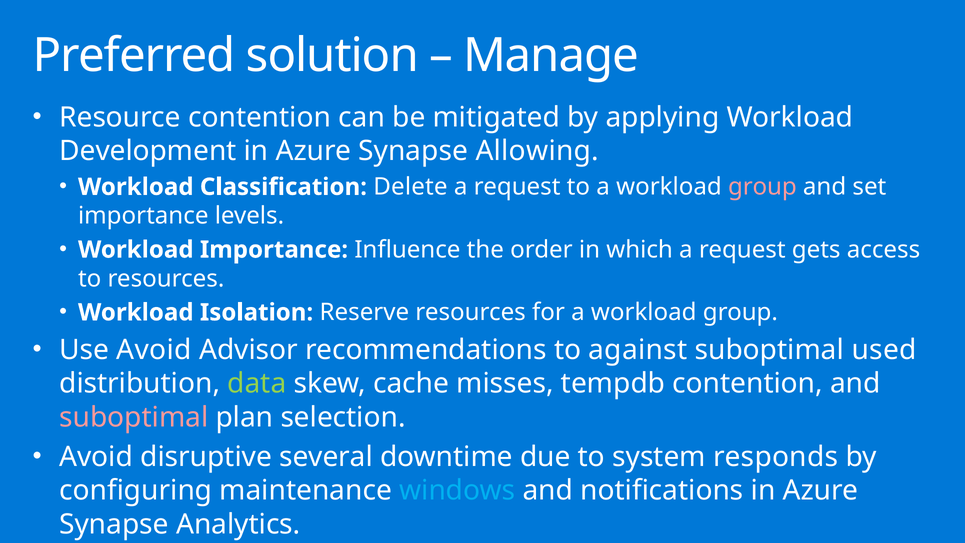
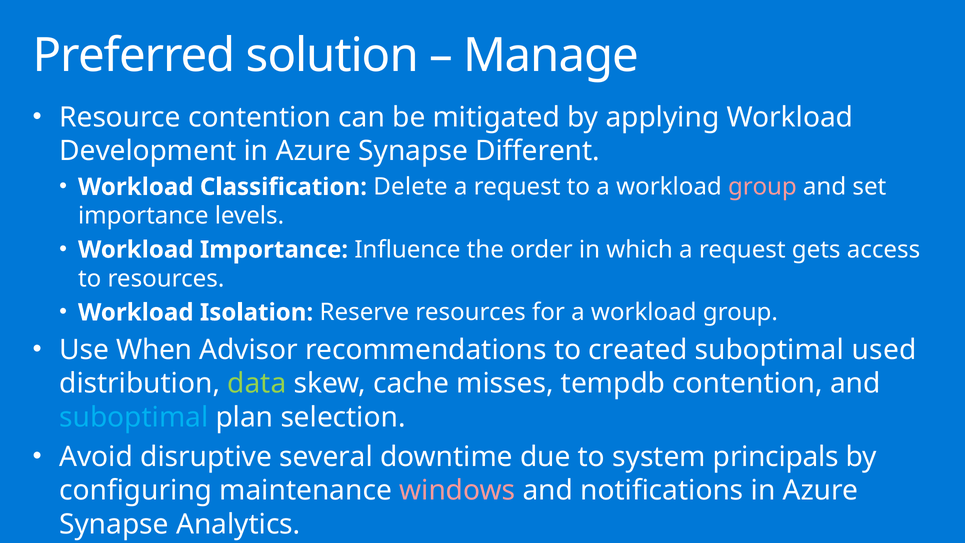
Allowing: Allowing -> Different (537, 151)
Use Avoid: Avoid -> When (154, 350)
against: against -> created (638, 350)
suboptimal colour: pink -> light blue (134, 417)
responds: responds -> principals (776, 457)
windows colour: light blue -> pink (457, 490)
